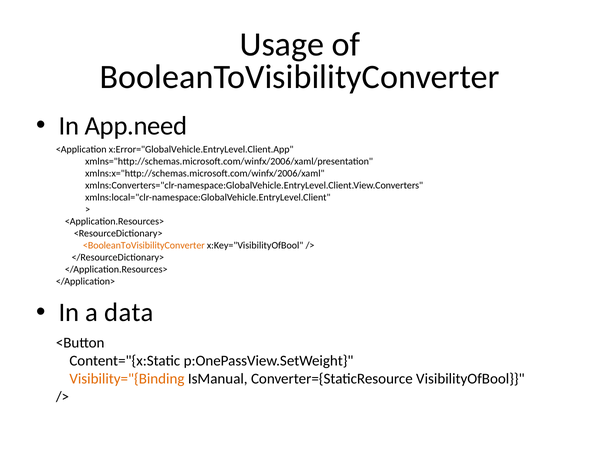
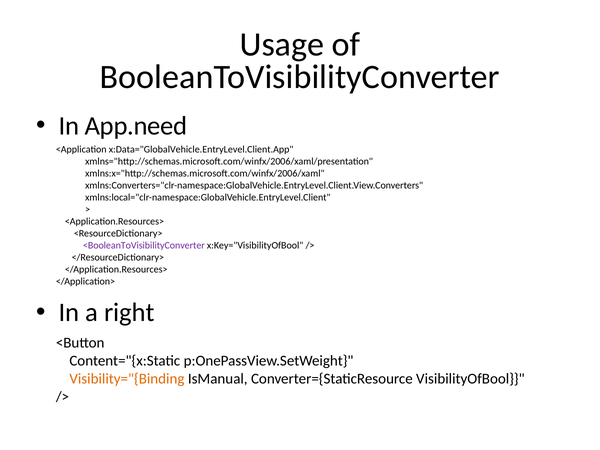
x:Error="GlobalVehicle.EntryLevel.Client.App: x:Error="GlobalVehicle.EntryLevel.Client.App -> x:Data="GlobalVehicle.EntryLevel.Client.App (201, 150)
<BooleanToVisibilityConverter colour: orange -> purple (144, 246)
data: data -> right (129, 313)
